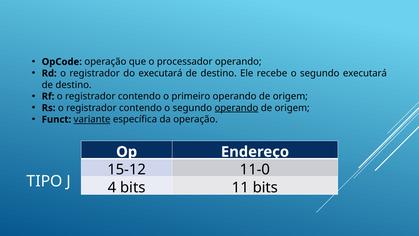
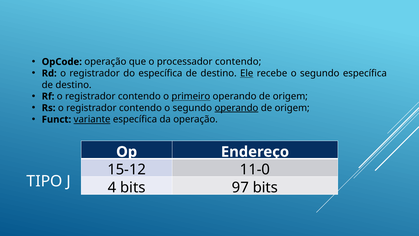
processador operando: operando -> contendo (238, 62)
do executará: executará -> específica (160, 73)
Ele underline: none -> present (247, 73)
segundo executará: executará -> específica (365, 73)
primeiro underline: none -> present (191, 96)
11: 11 -> 97 (240, 187)
